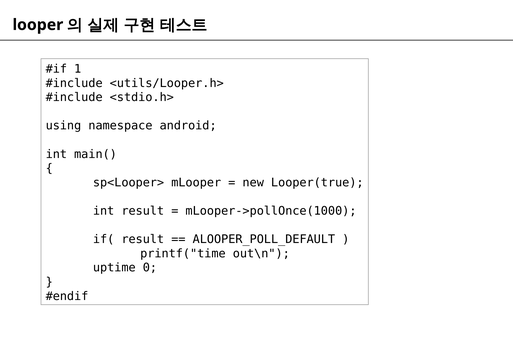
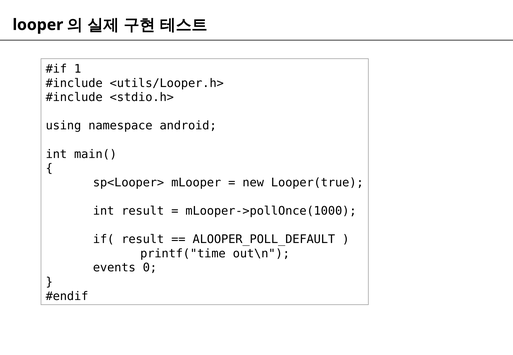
uptime: uptime -> events (114, 268)
